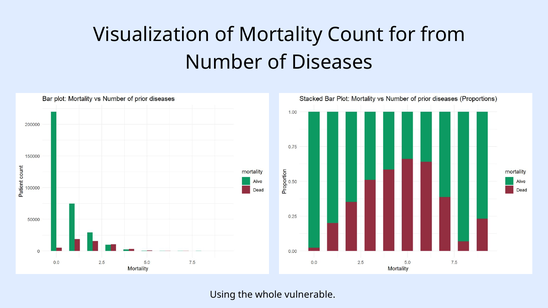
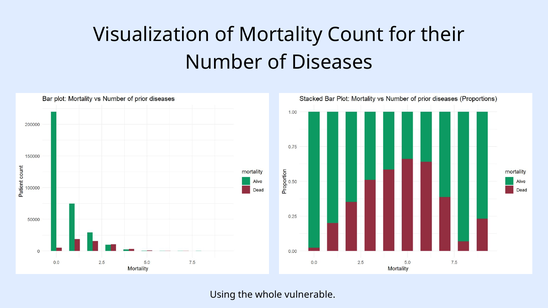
from: from -> their (443, 35)
